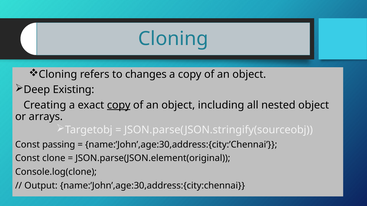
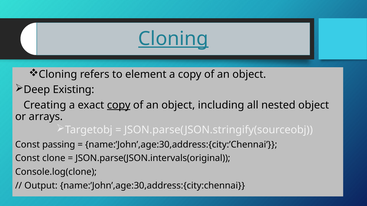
Cloning underline: none -> present (173, 39)
changes: changes -> element (146, 75)
JSON.parse(JSON.element(original: JSON.parse(JSON.element(original -> JSON.parse(JSON.intervals(original (153, 159)
